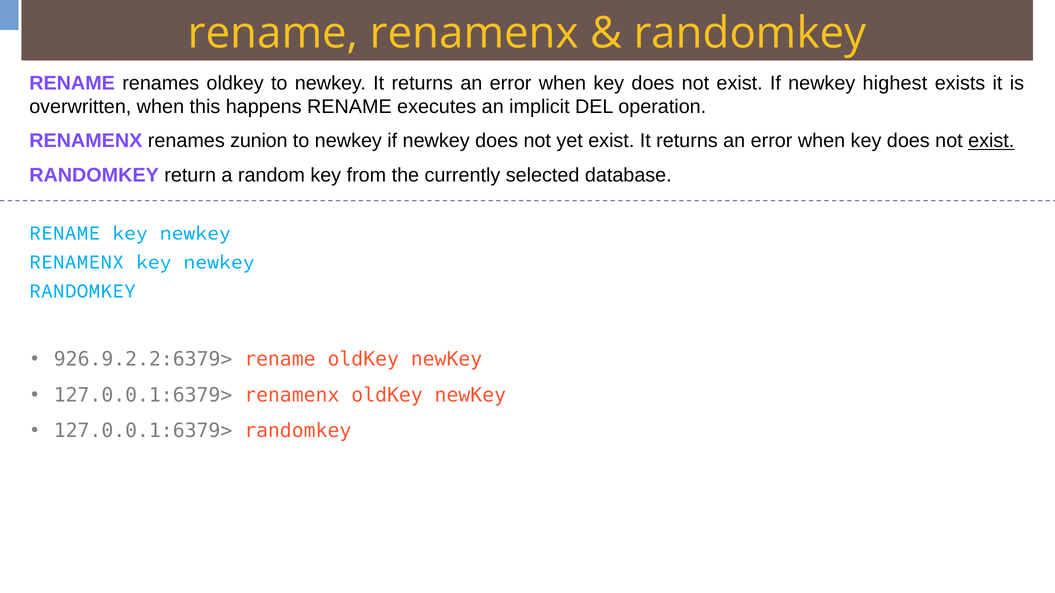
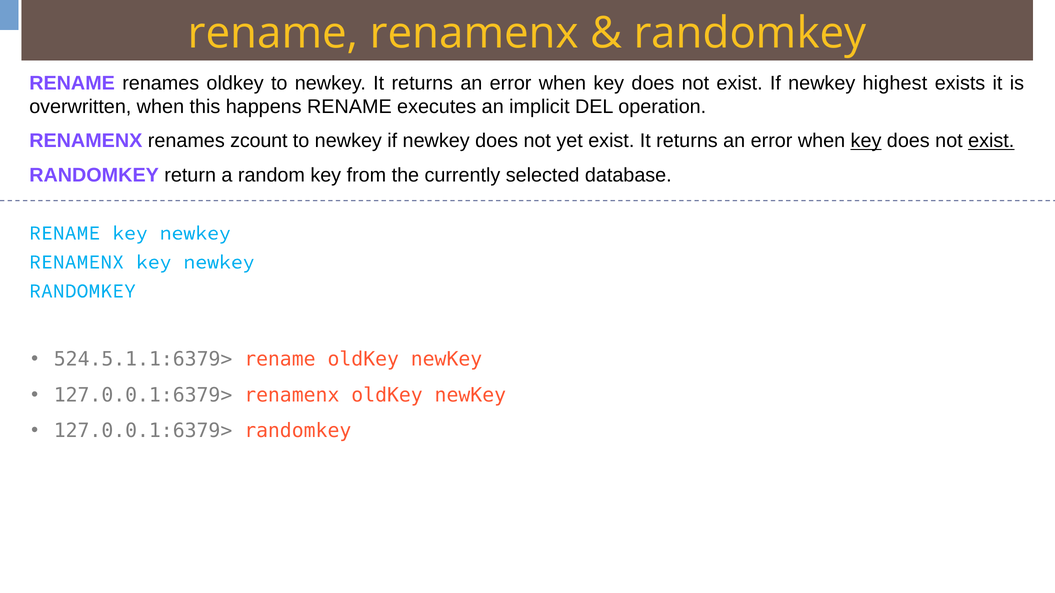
zunion: zunion -> zcount (259, 141)
key underline: none -> present (866, 141)
926.9.2.2:6379>: 926.9.2.2:6379> -> 524.5.1.1:6379> (143, 360)
